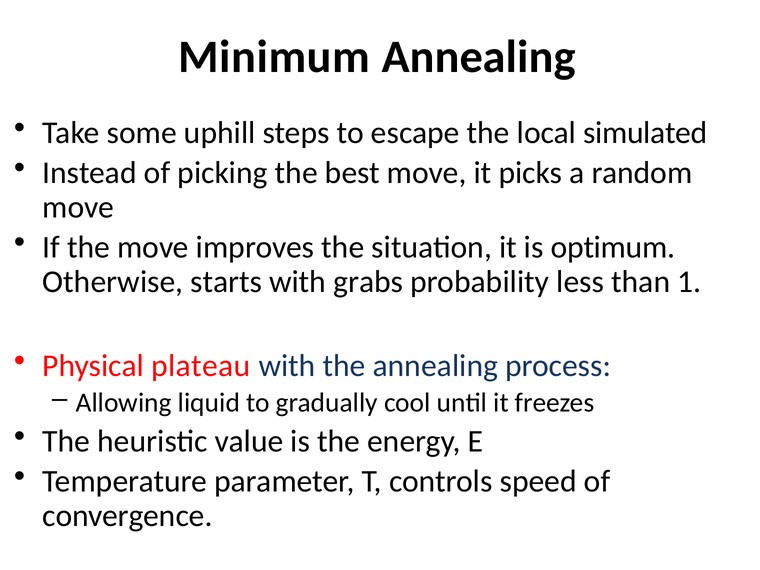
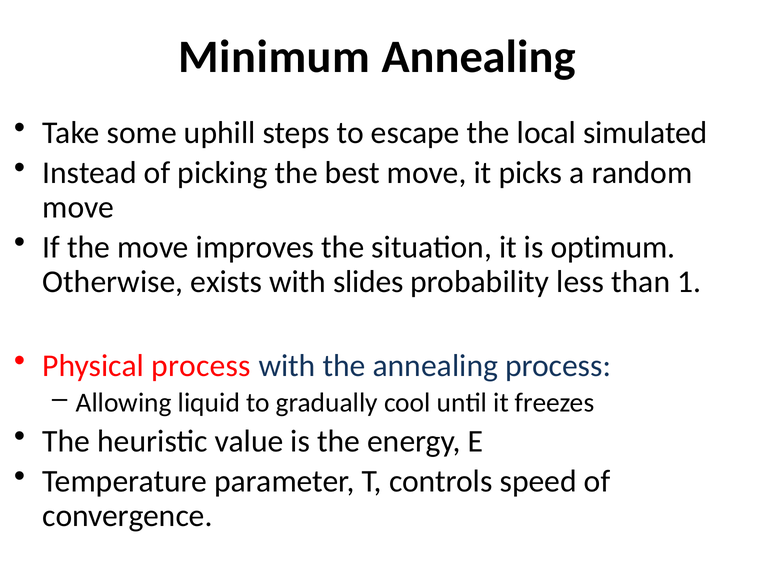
starts: starts -> exists (226, 282)
grabs: grabs -> slides (368, 282)
Physical plateau: plateau -> process (201, 366)
